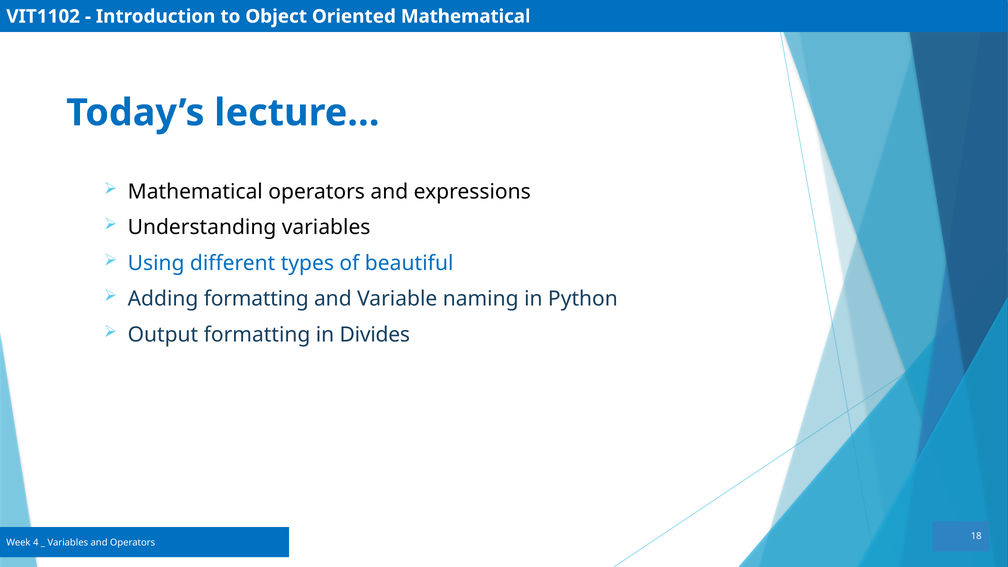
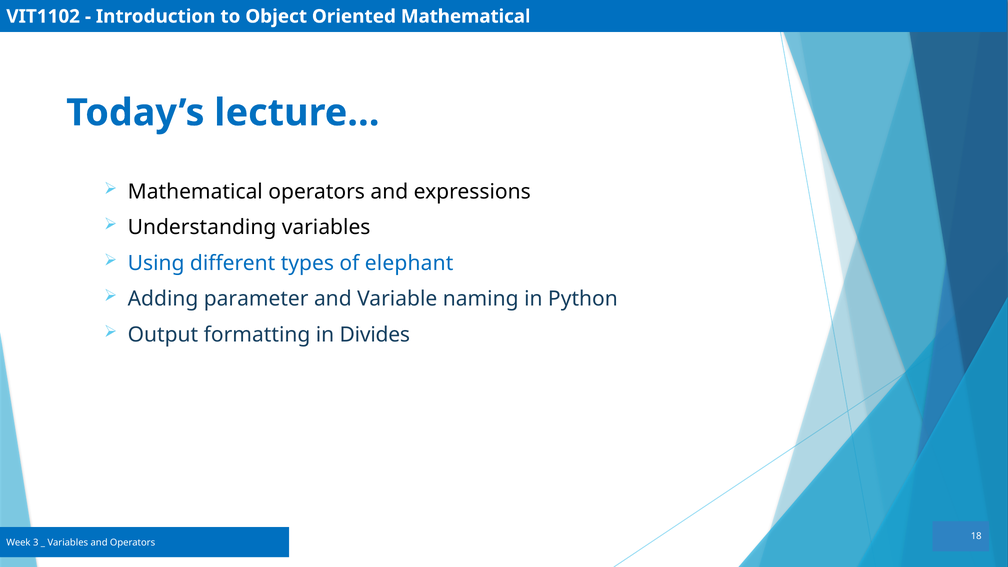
beautiful: beautiful -> elephant (409, 263)
Adding formatting: formatting -> parameter (256, 299)
4: 4 -> 3 (36, 543)
